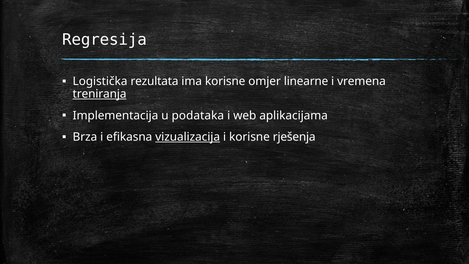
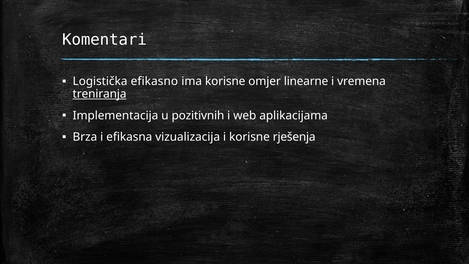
Regresija: Regresija -> Komentari (104, 40)
rezultata: rezultata -> efikasno (154, 81)
podataka: podataka -> pozitivnih (198, 115)
vizualizacija underline: present -> none (188, 137)
